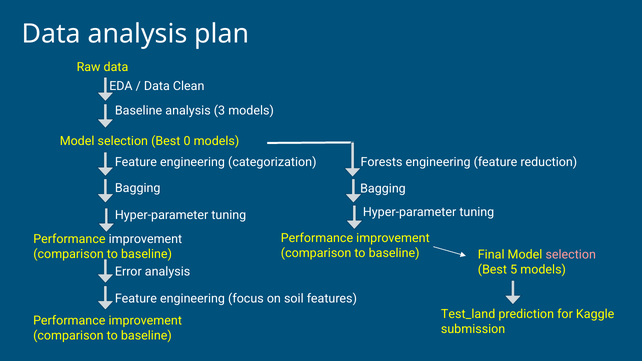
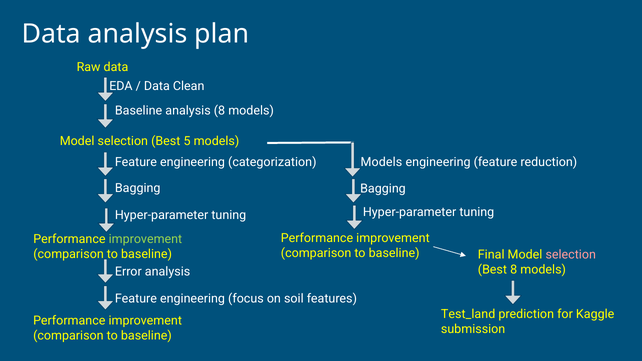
analysis 3: 3 -> 8 (219, 110)
0: 0 -> 5 (187, 141)
Forests: Forests -> Models (381, 162)
improvement colour: white -> light green (145, 239)
Best 5: 5 -> 8 (514, 270)
